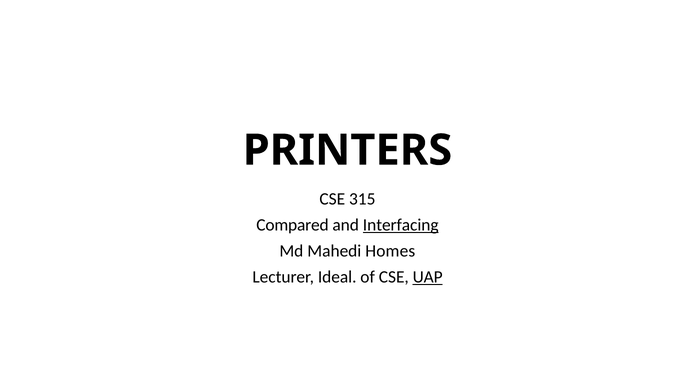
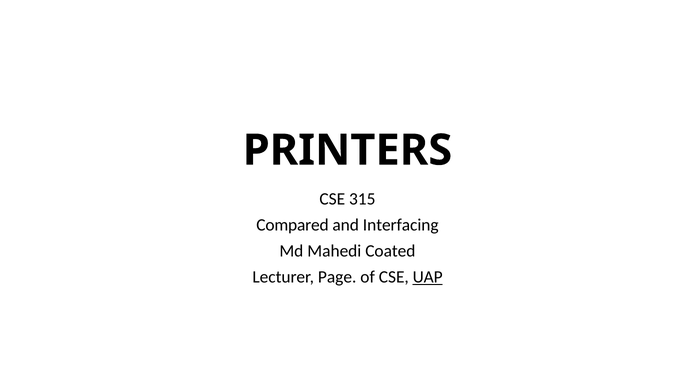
Interfacing underline: present -> none (401, 225)
Homes: Homes -> Coated (390, 251)
Ideal: Ideal -> Page (337, 277)
